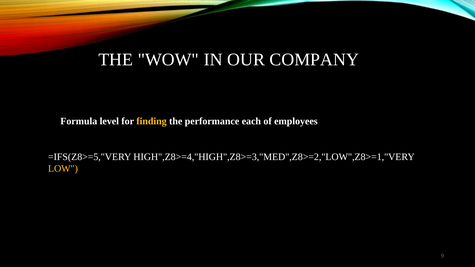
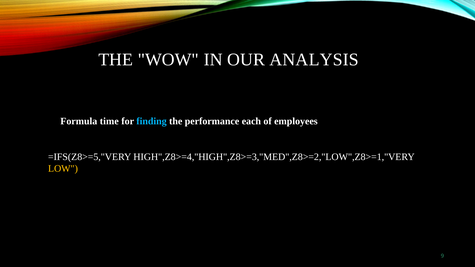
COMPANY: COMPANY -> ANALYSIS (314, 60)
level: level -> time (109, 121)
finding colour: yellow -> light blue (152, 121)
